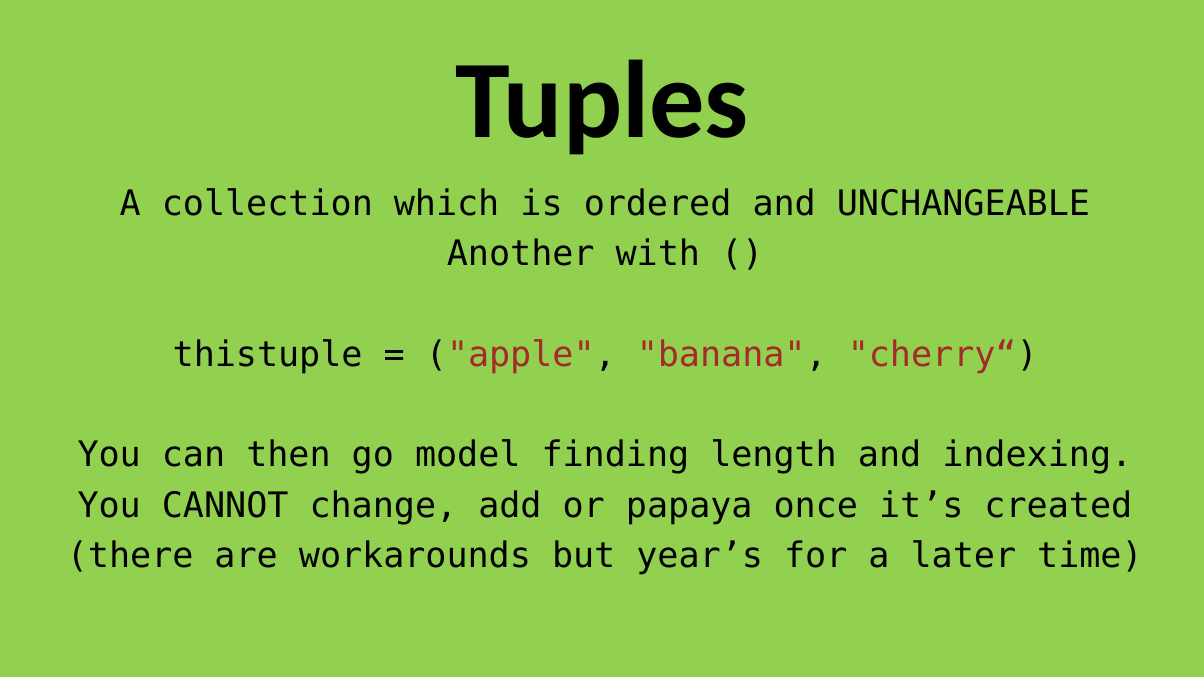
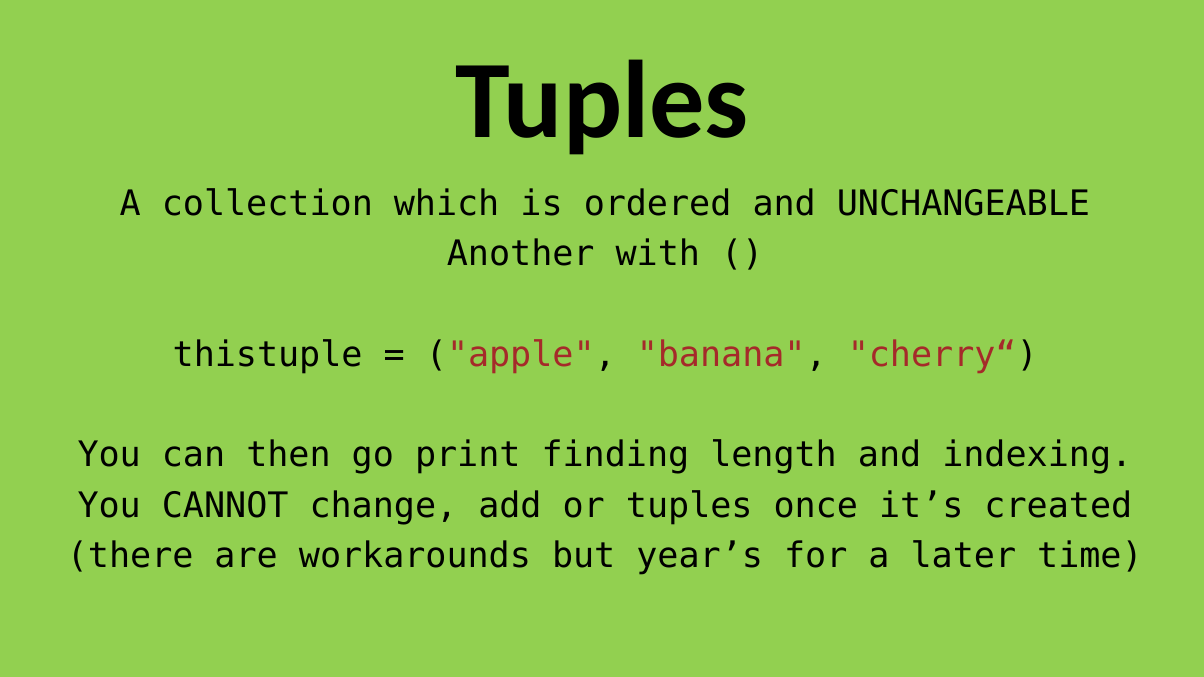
model: model -> print (468, 455)
or papaya: papaya -> tuples (689, 506)
